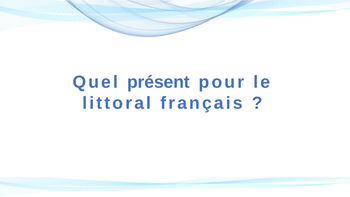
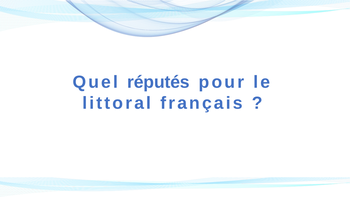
présent: présent -> réputés (158, 82)
